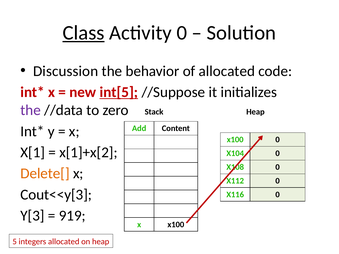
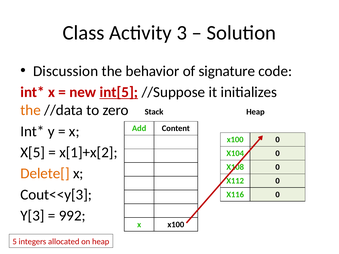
Class underline: present -> none (84, 33)
Activity 0: 0 -> 3 (182, 33)
of allocated: allocated -> signature (227, 71)
the colour: purple -> orange (31, 110)
X[1: X[1 -> X[5 (33, 153)
919: 919 -> 992 (72, 216)
